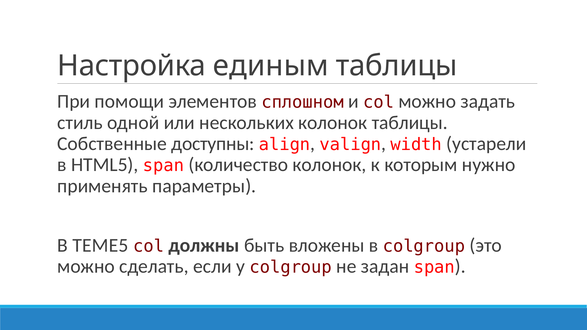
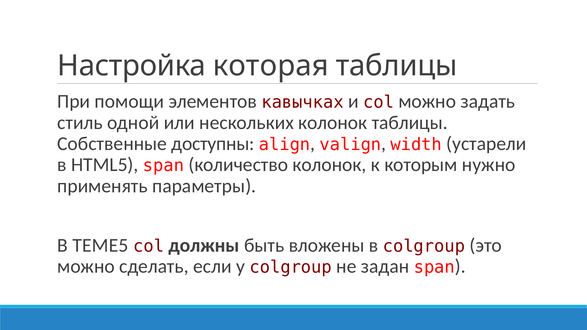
единым: единым -> которая (271, 66)
сплошном: сплошном -> кавычках (303, 102)
